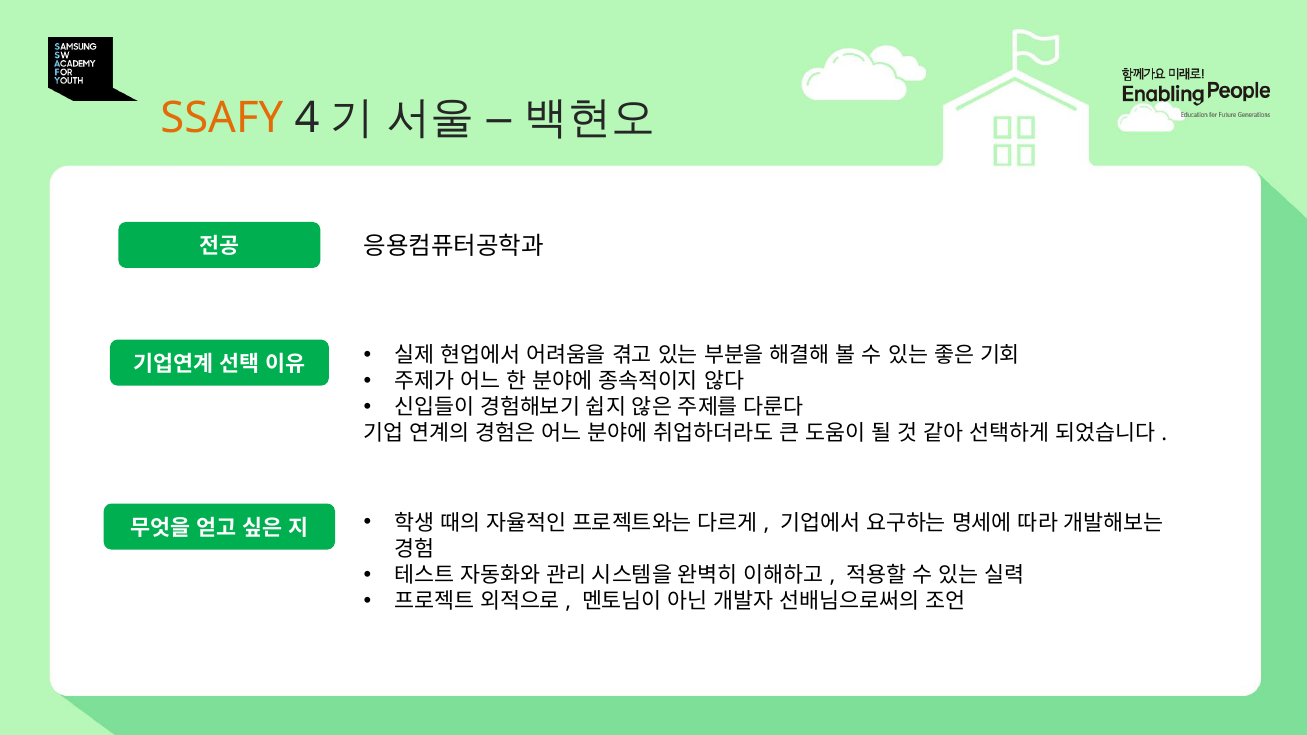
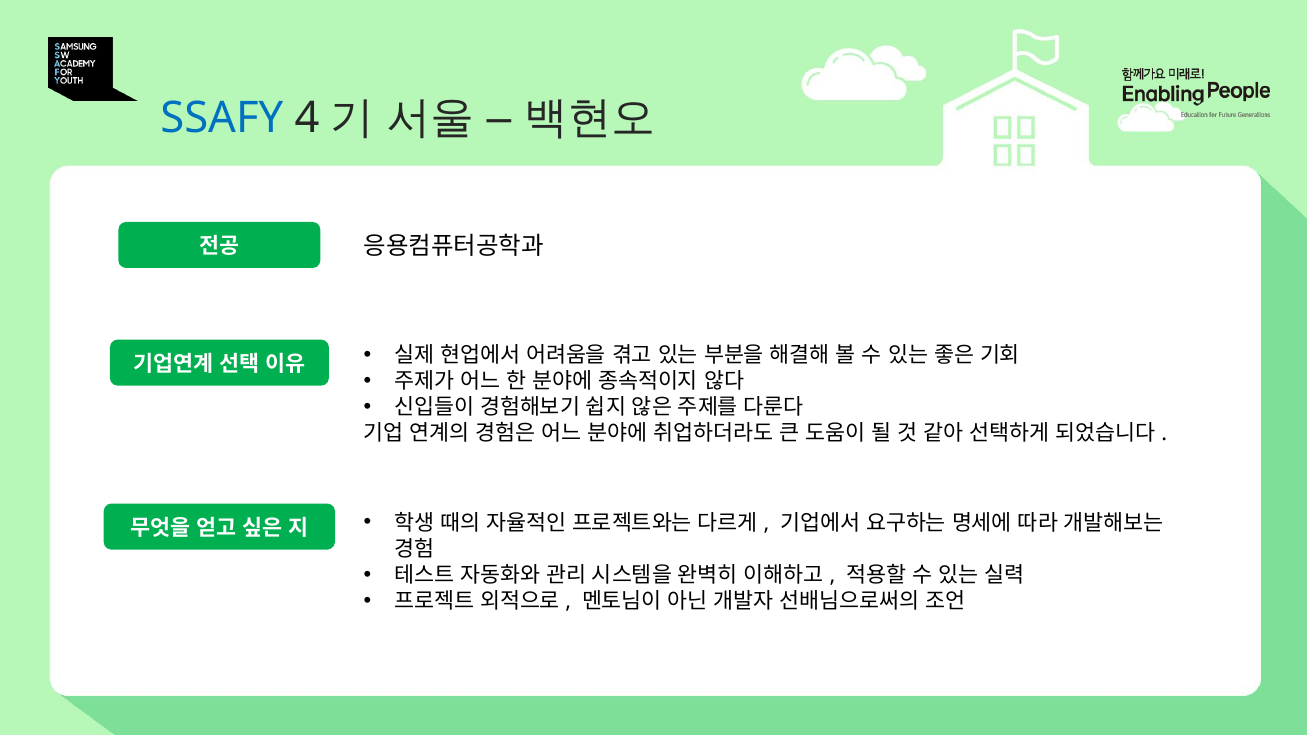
SSAFY colour: orange -> blue (222, 118)
